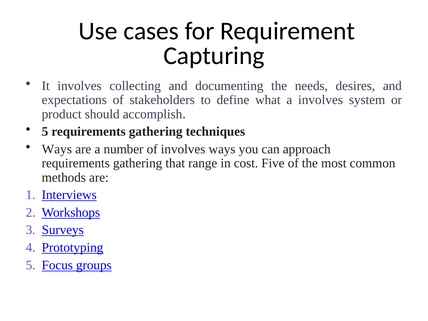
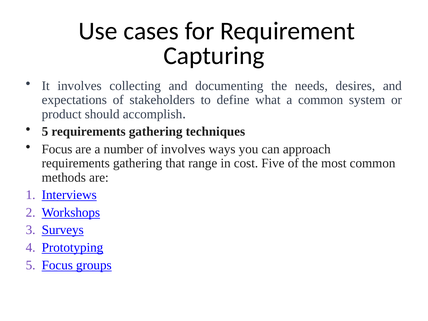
a involves: involves -> common (321, 100)
Ways: Ways -> Focus (57, 149)
